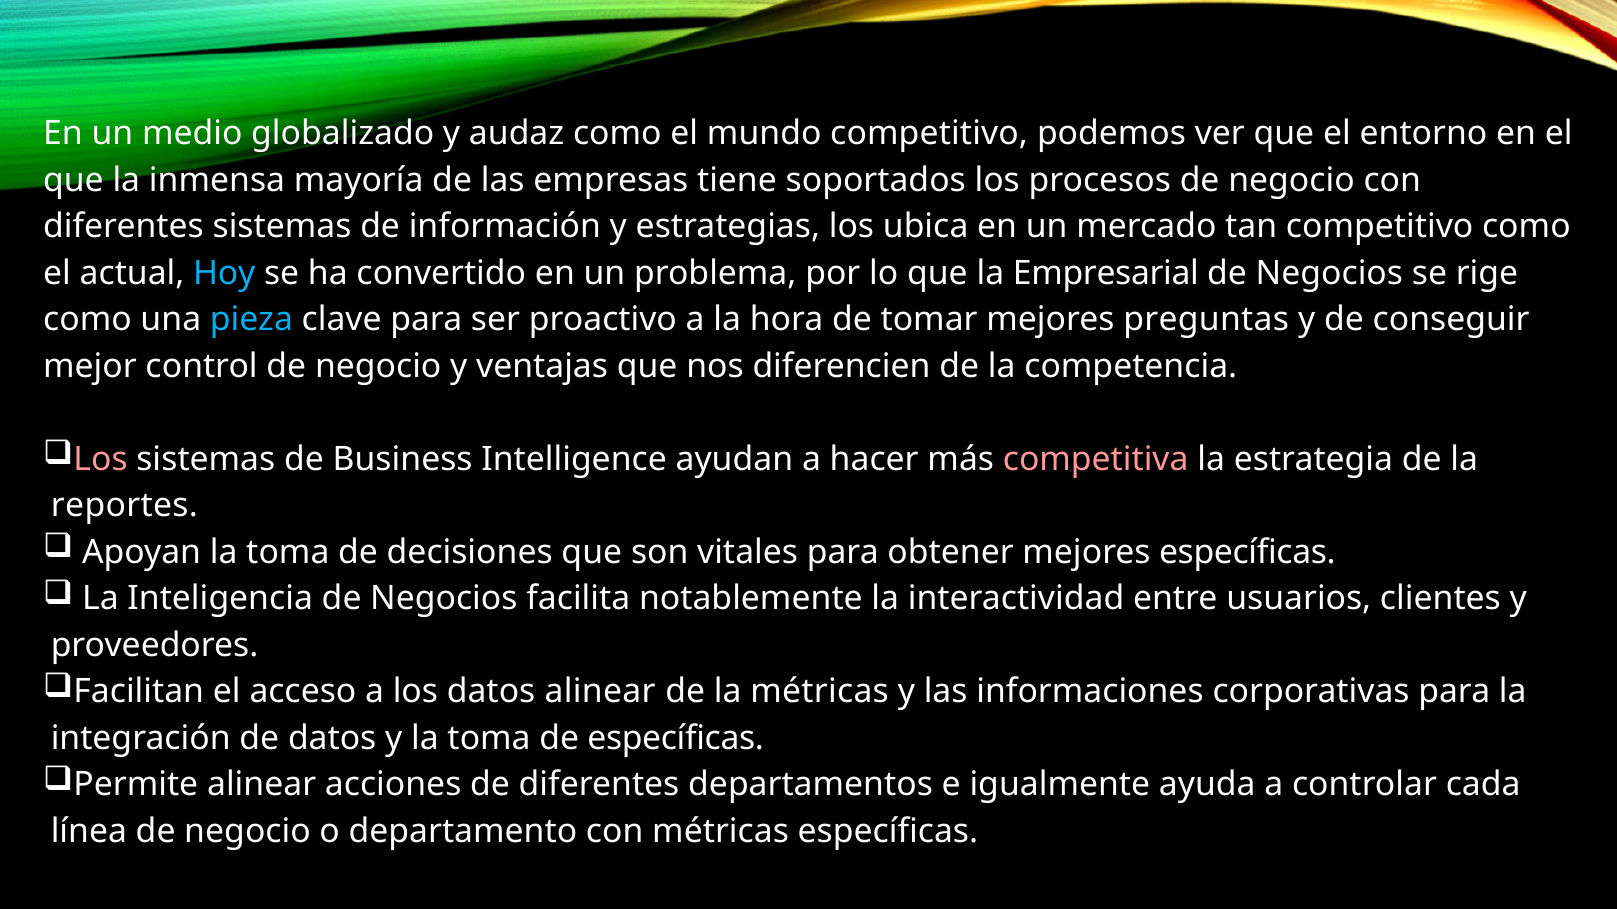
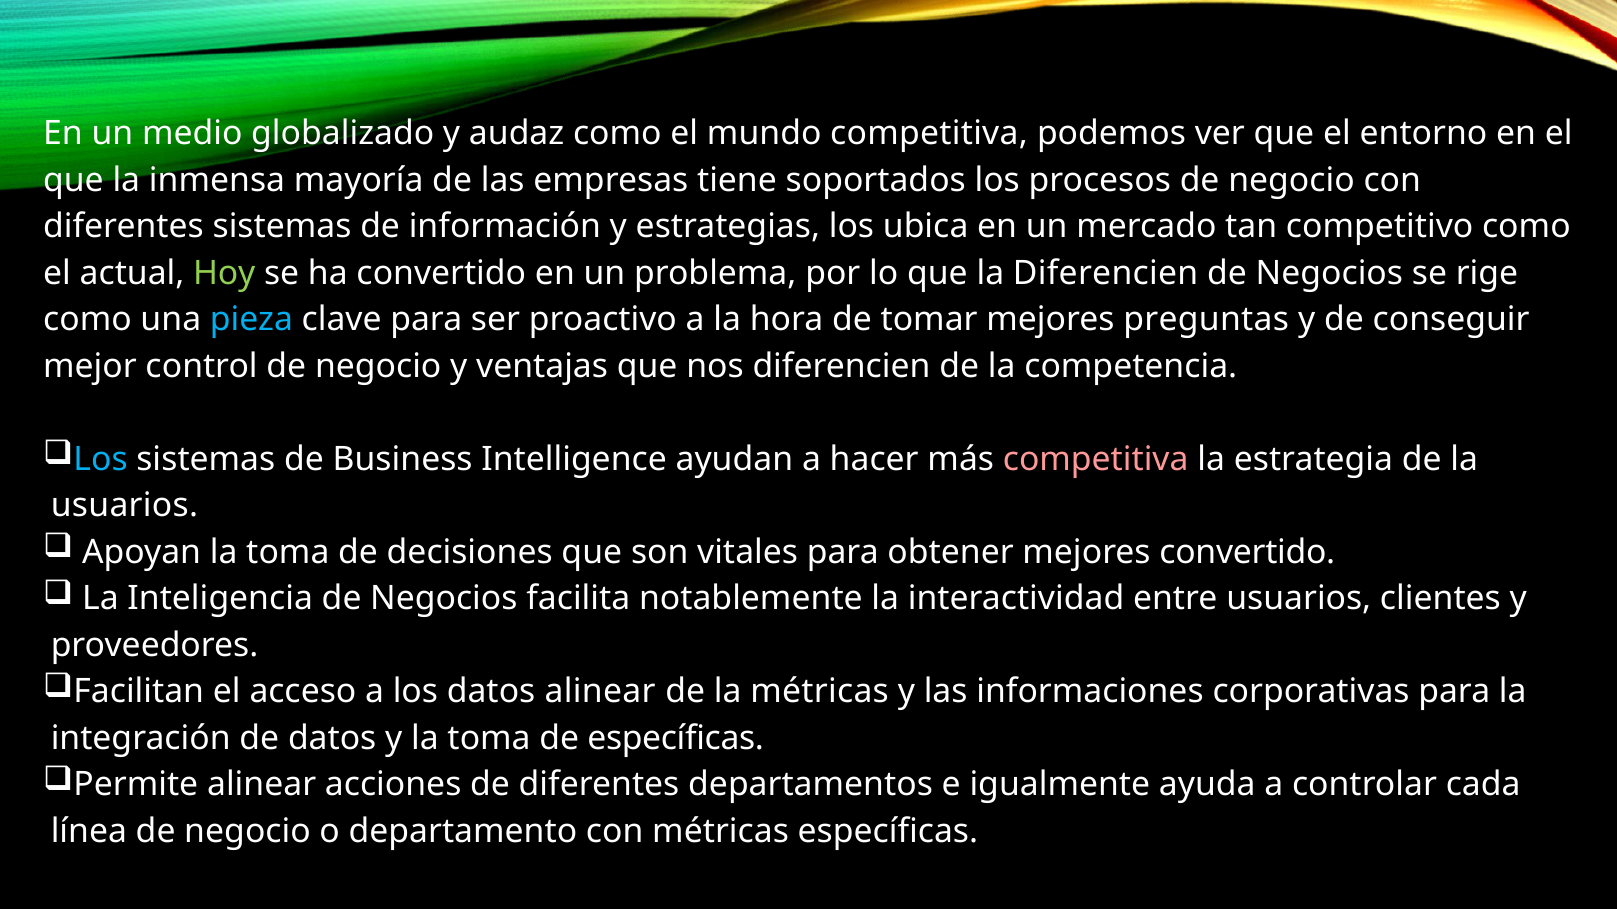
mundo competitivo: competitivo -> competitiva (929, 134)
Hoy colour: light blue -> light green (224, 273)
la Empresarial: Empresarial -> Diferencien (1106, 273)
Los colour: pink -> light blue (101, 459)
reportes: reportes -> usuarios (124, 506)
mejores específicas: específicas -> convertido (1247, 552)
